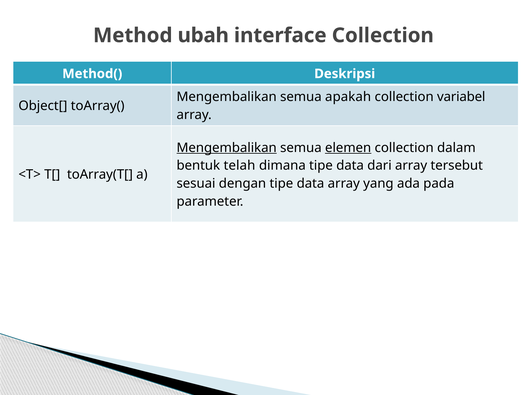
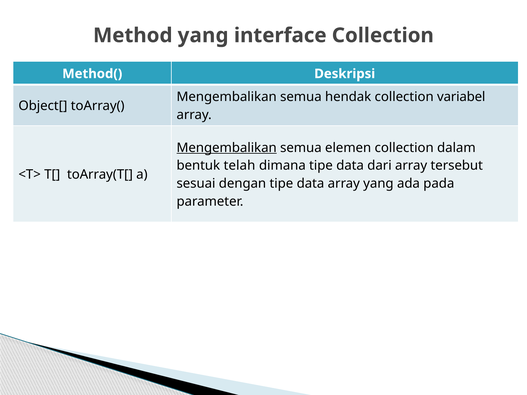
Method ubah: ubah -> yang (203, 35)
apakah: apakah -> hendak (348, 97)
elemen underline: present -> none (348, 148)
